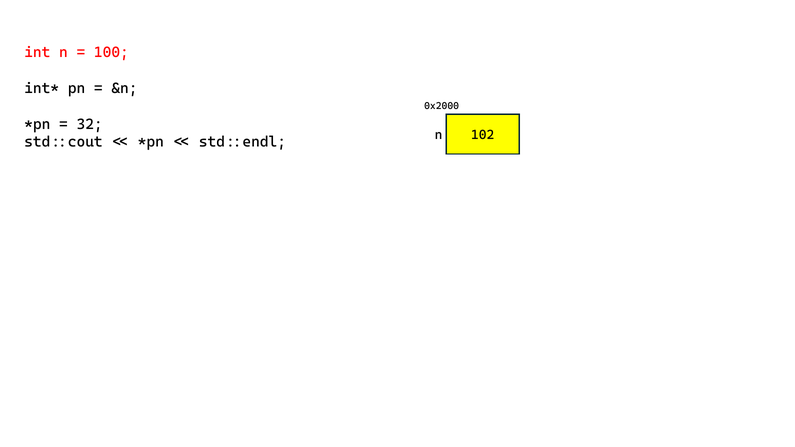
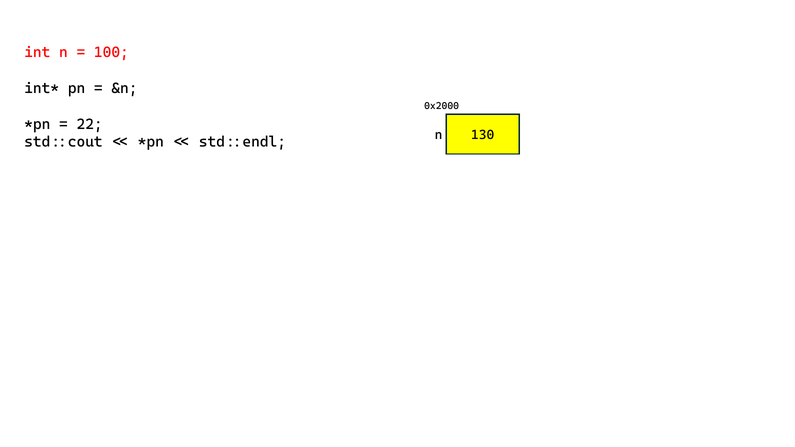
32: 32 -> 22 (90, 124)
102: 102 -> 130 (483, 135)
